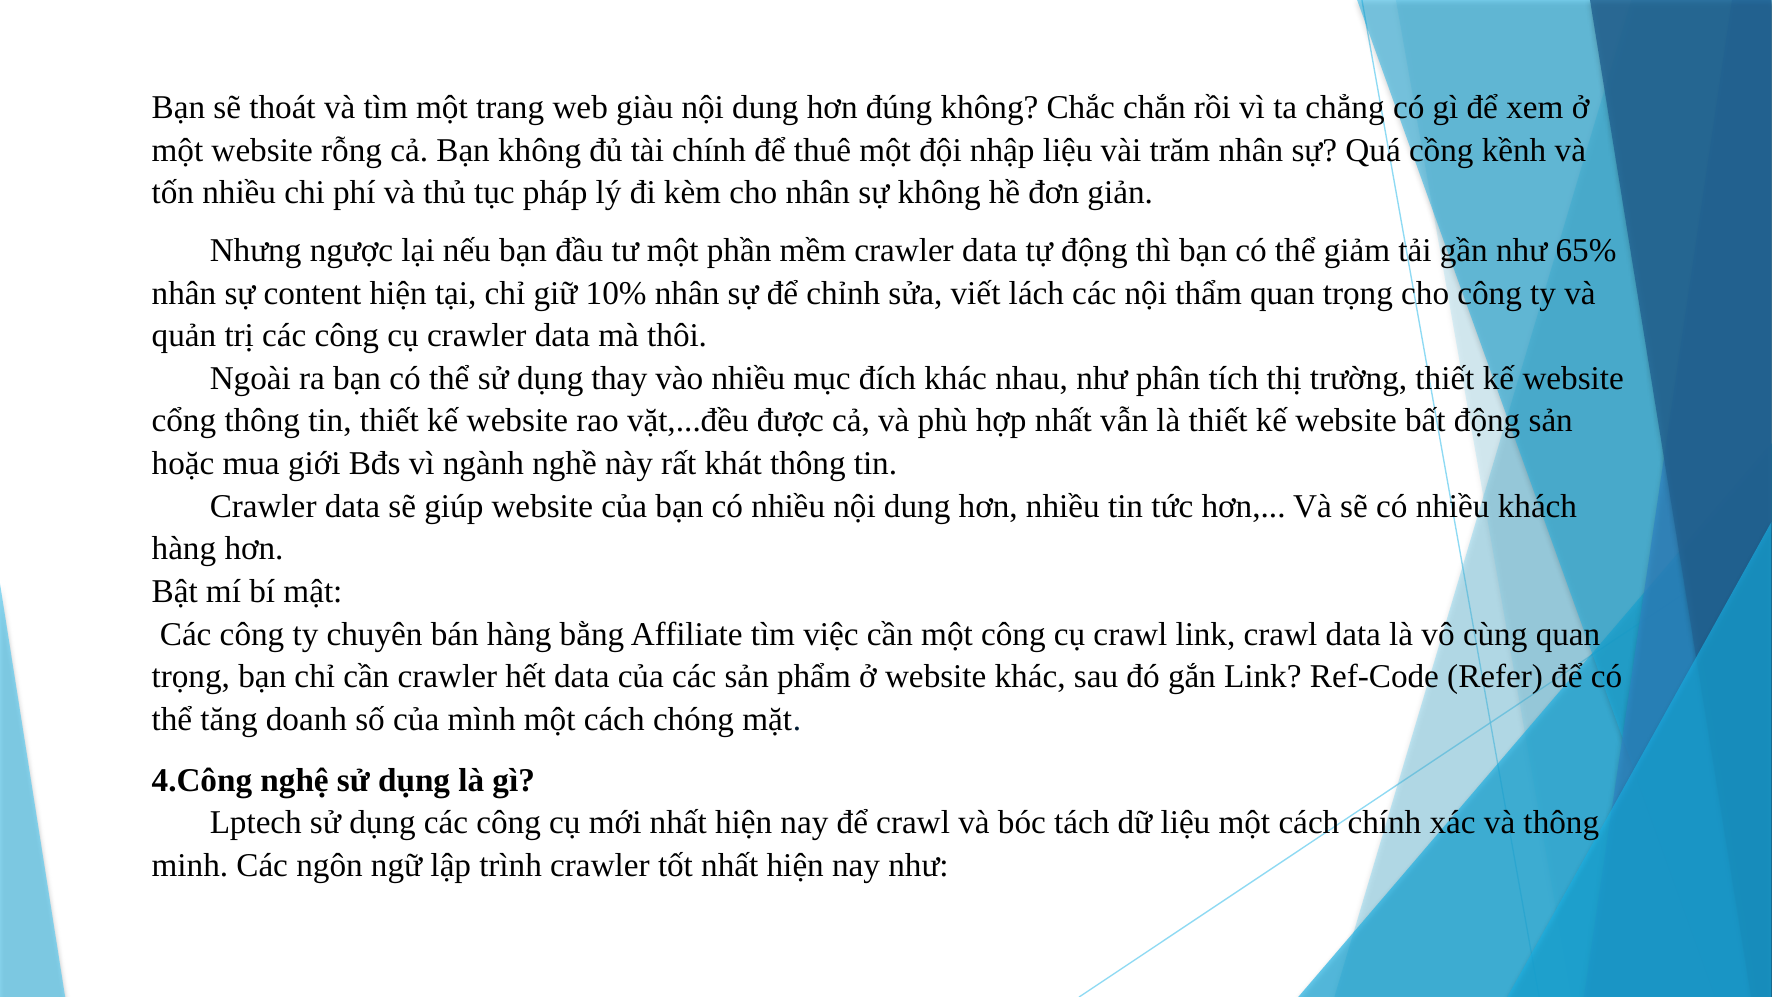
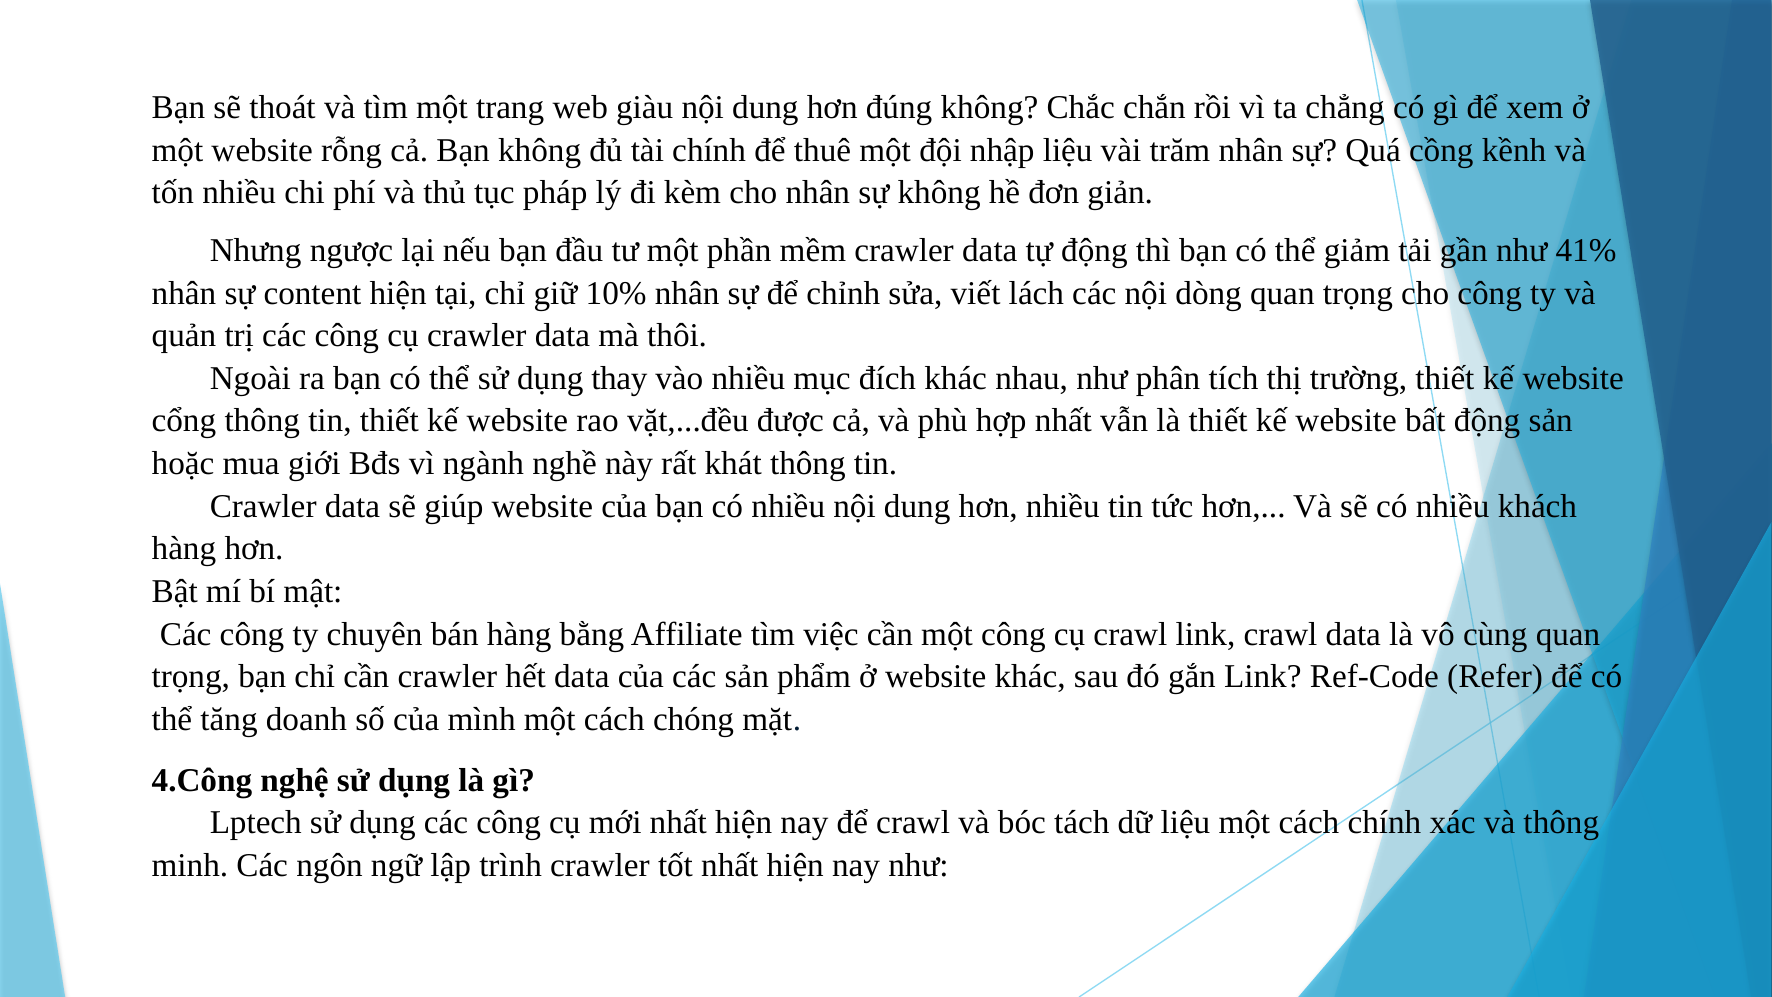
65%: 65% -> 41% (1586, 250)
thẩm: thẩm -> dòng (1209, 293)
